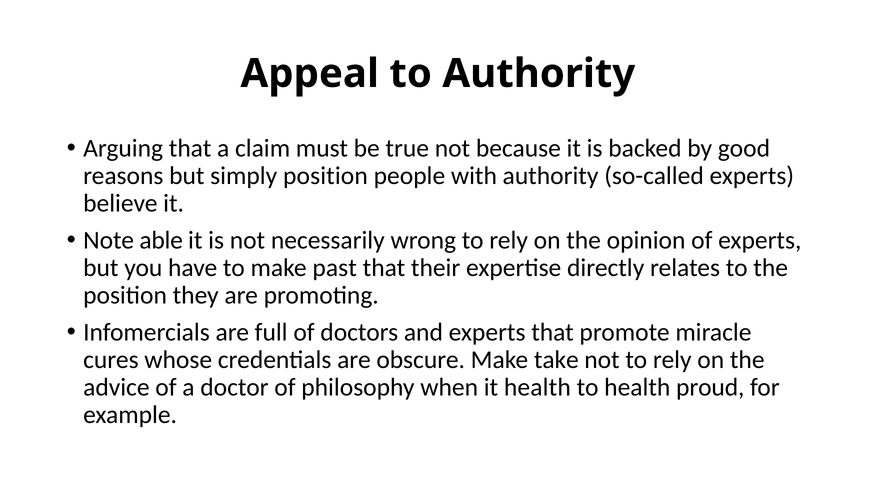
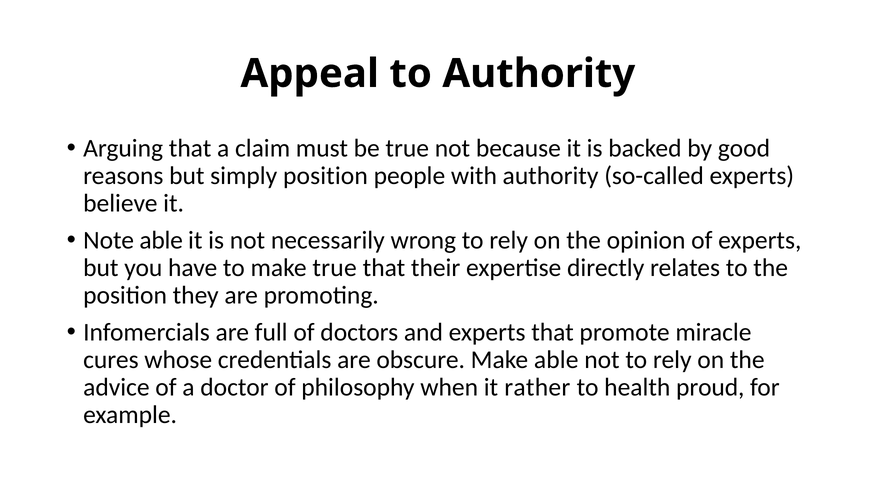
make past: past -> true (335, 268)
Make take: take -> able (556, 360)
it health: health -> rather (537, 387)
